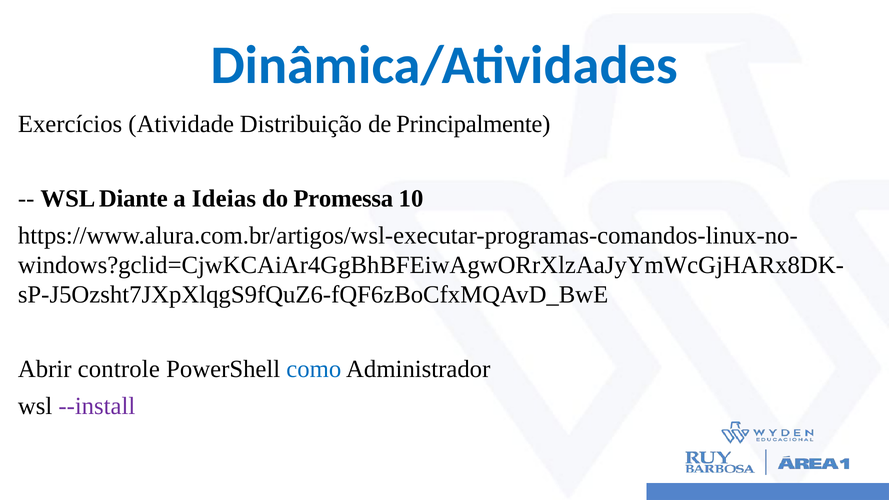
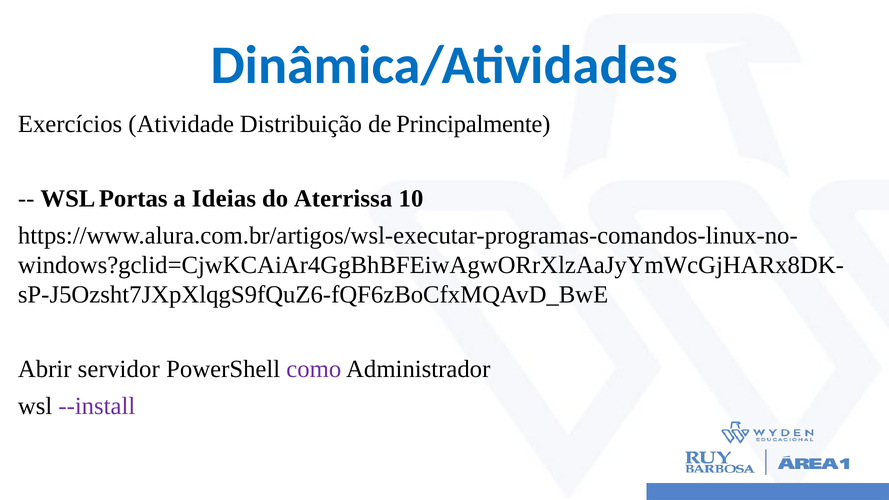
Diante: Diante -> Portas (133, 198)
Promessa: Promessa -> Aterrissa (343, 198)
controle: controle -> servidor (119, 369)
como colour: blue -> purple (314, 369)
